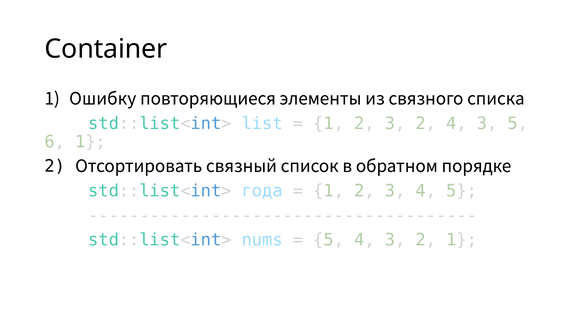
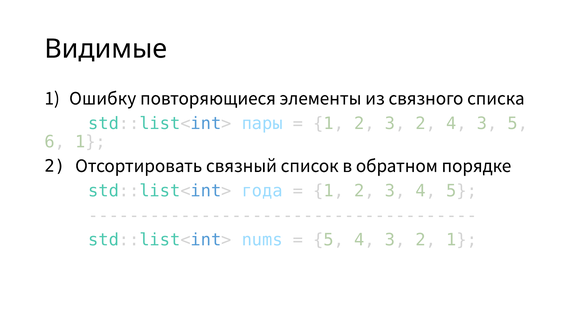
Container: Container -> Видимые (106, 49)
list: list -> пары (262, 123)
